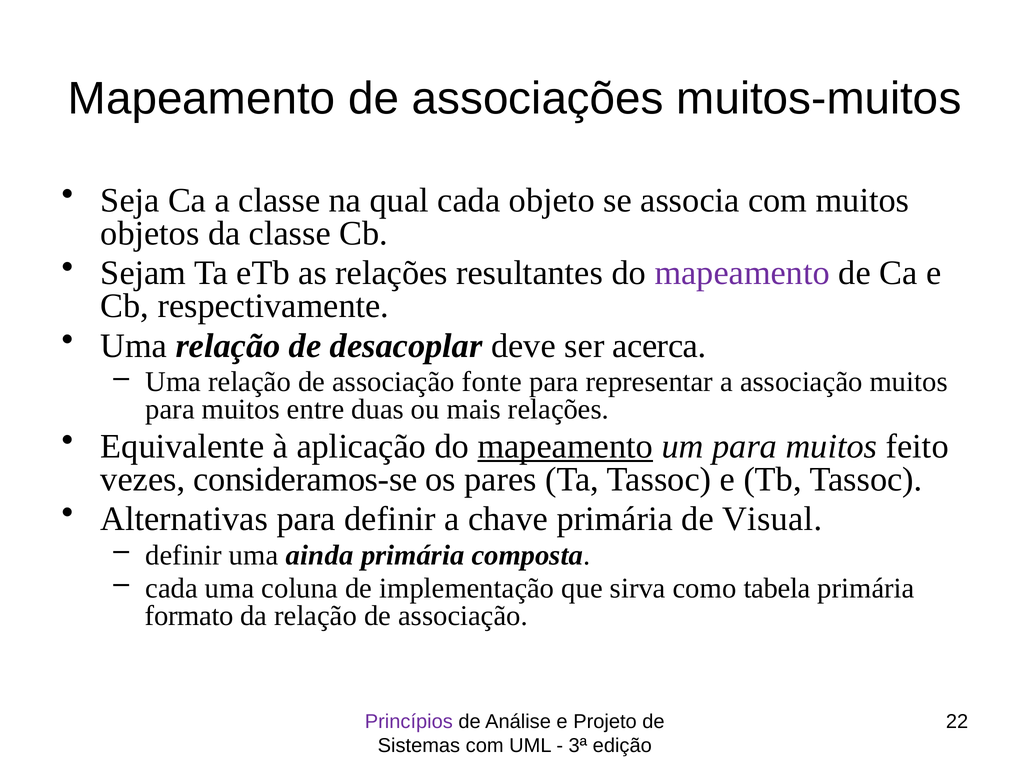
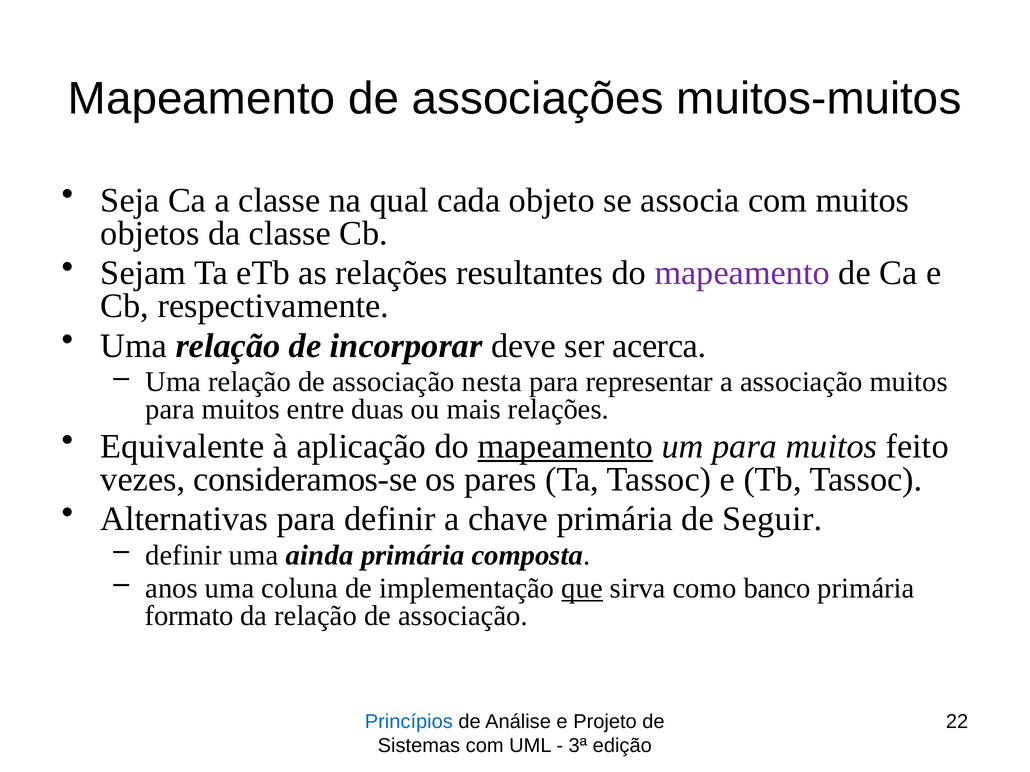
desacoplar: desacoplar -> incorporar (406, 346)
fonte: fonte -> nesta (492, 382)
Visual: Visual -> Seguir (772, 519)
cada: cada -> anos (172, 589)
que underline: none -> present (582, 589)
tabela: tabela -> banco (777, 589)
Princípios colour: purple -> blue (409, 722)
